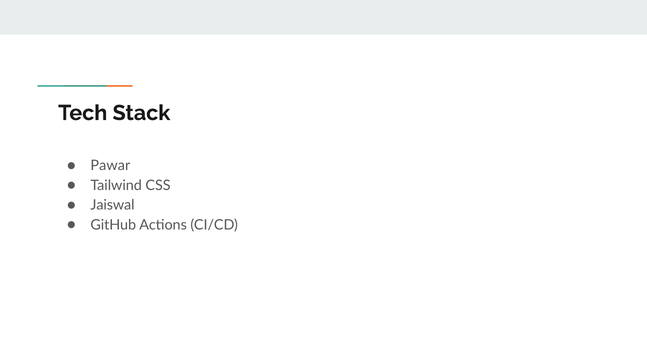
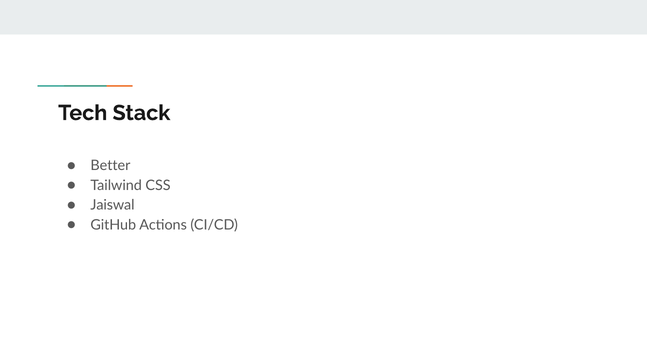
Pawar: Pawar -> Better (110, 166)
